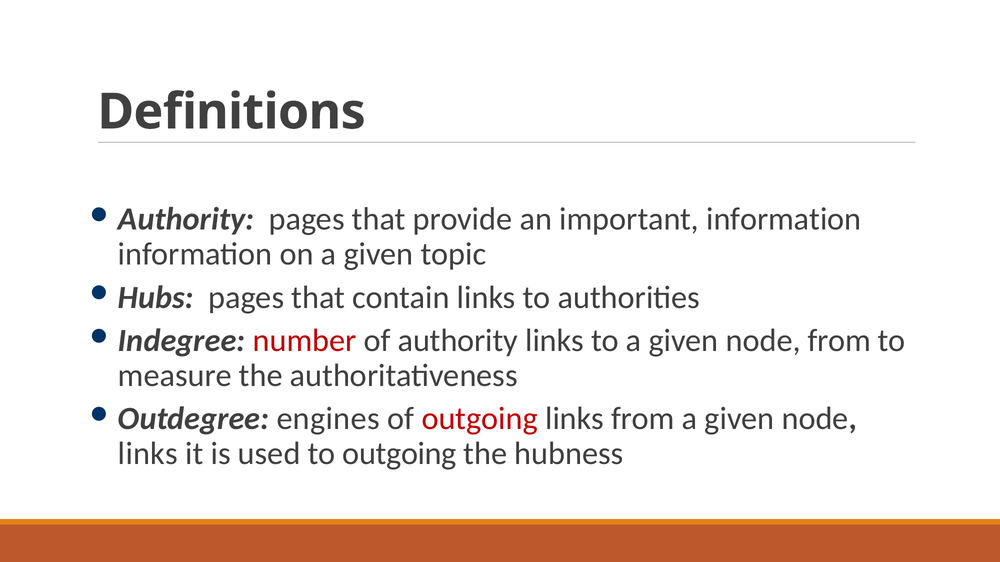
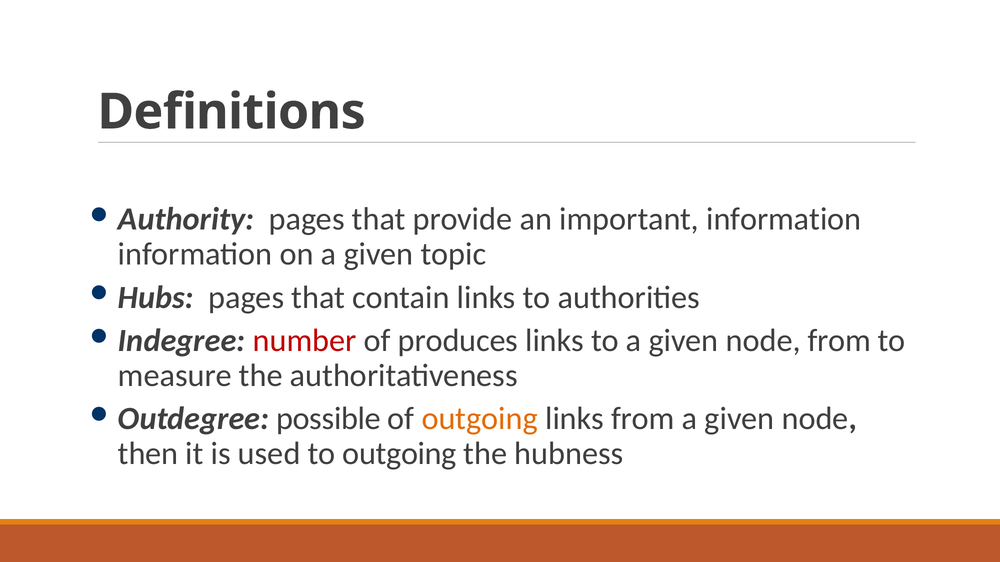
authority: authority -> produces (458, 341)
engines: engines -> possible (328, 419)
outgoing colour: red -> orange (480, 419)
links: links -> then (148, 454)
